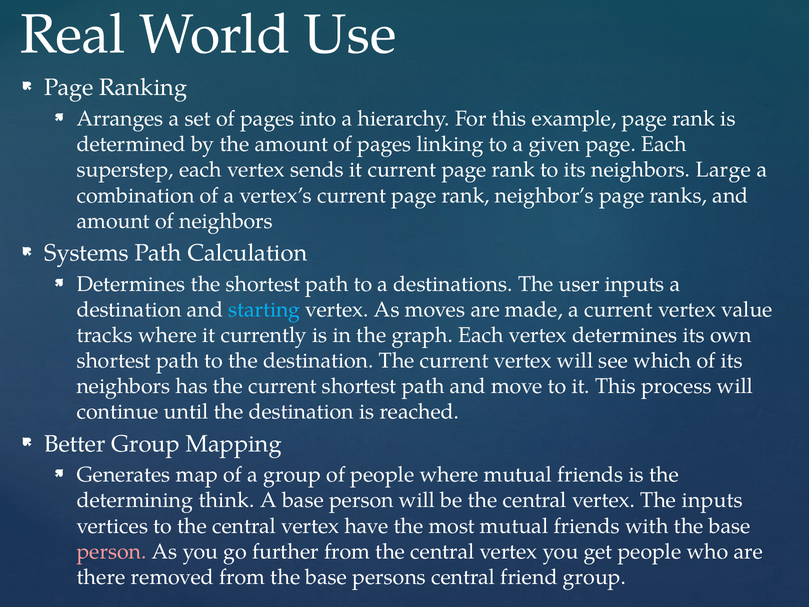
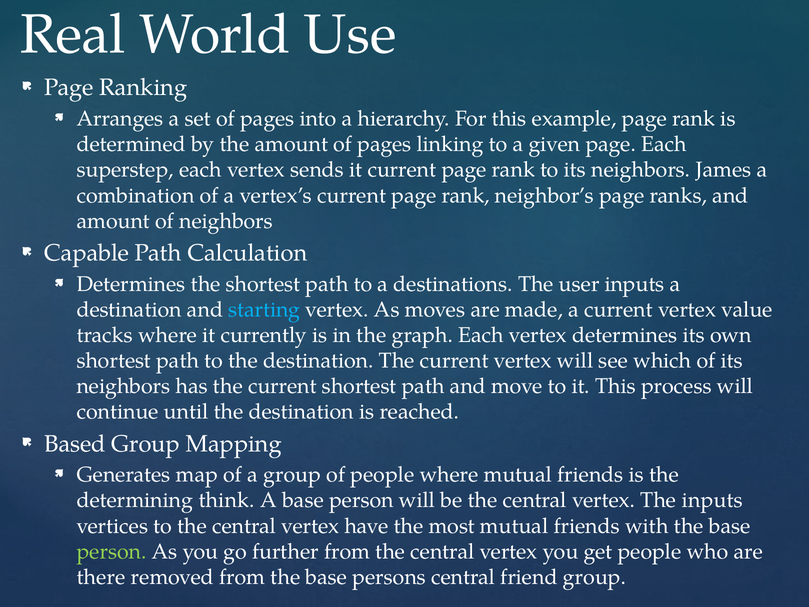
Large: Large -> James (723, 170)
Systems: Systems -> Capable (87, 253)
Better: Better -> Based (75, 444)
person colour: pink -> light green (112, 551)
